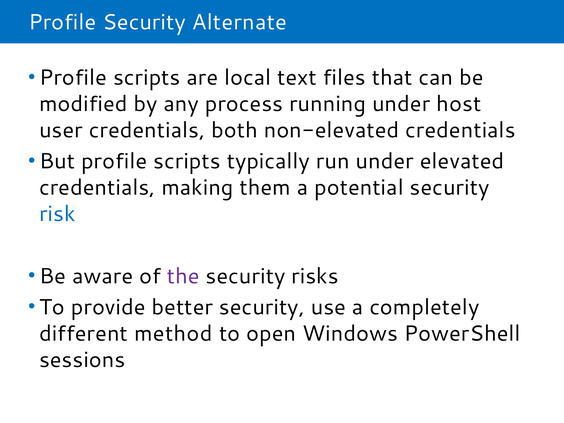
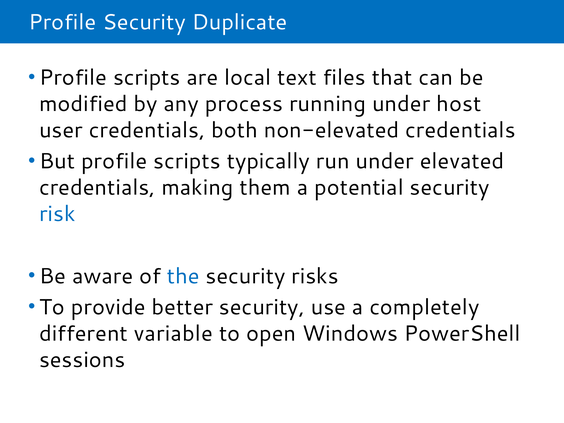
Alternate: Alternate -> Duplicate (240, 22)
the colour: purple -> blue (183, 276)
method: method -> variable (173, 334)
